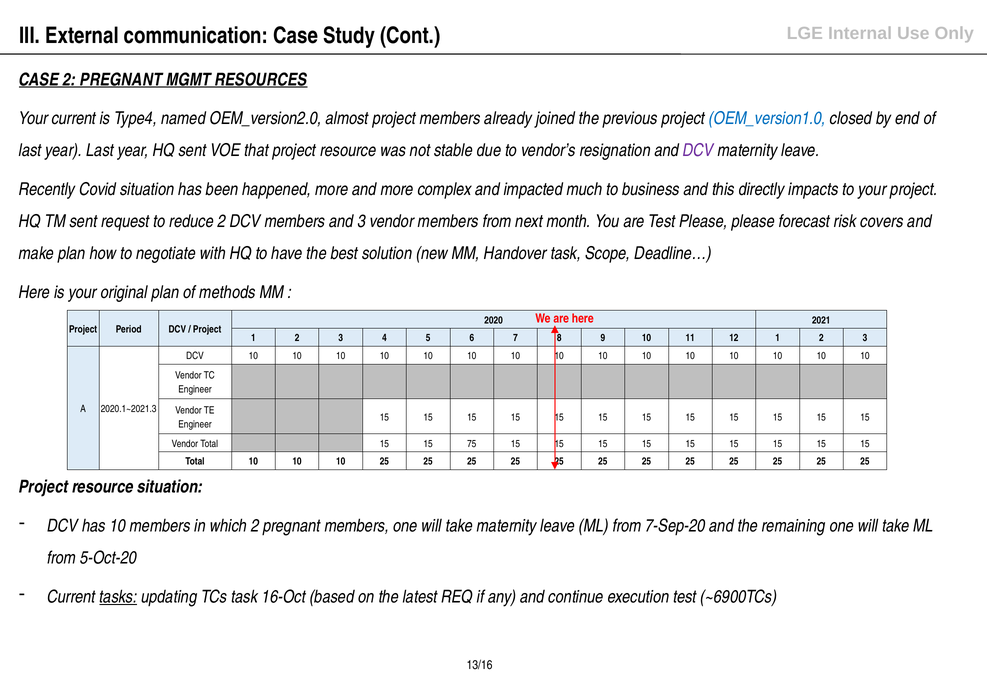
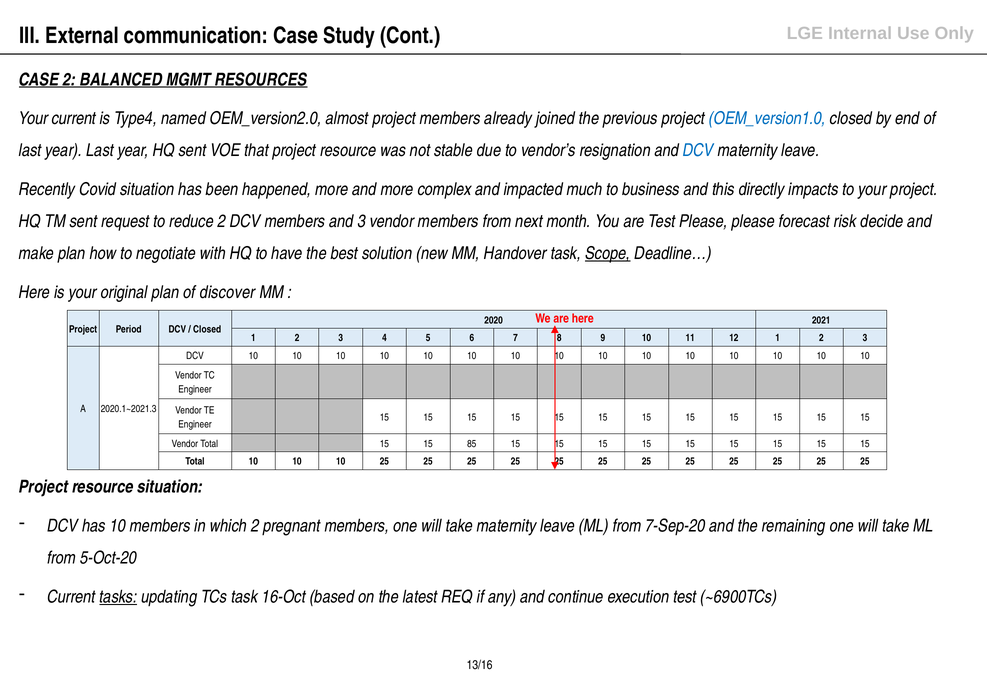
CASE 2 PREGNANT: PREGNANT -> BALANCED (121, 80)
DCV colour: purple -> blue (698, 151)
covers: covers -> decide (882, 221)
Scope underline: none -> present (608, 253)
methods: methods -> discover (227, 292)
Project: Project -> Closed (207, 329)
75: 75 -> 85 (472, 444)
